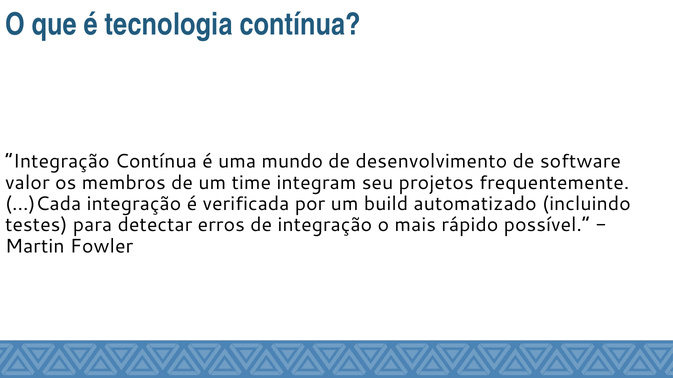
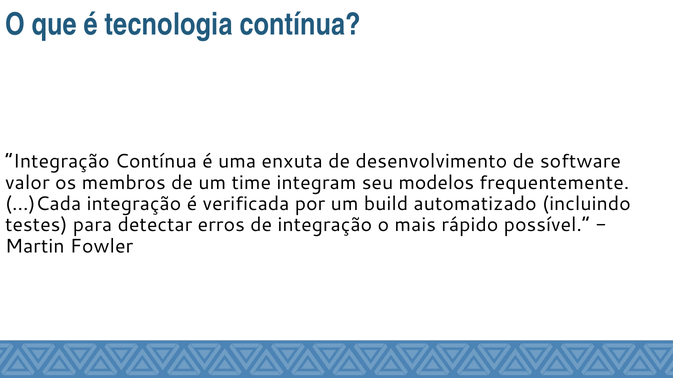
mundo: mundo -> enxuta (292, 162)
projetos: projetos -> modelos (436, 183)
